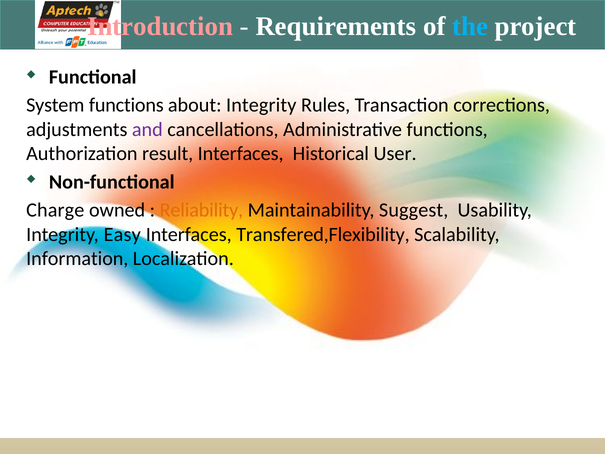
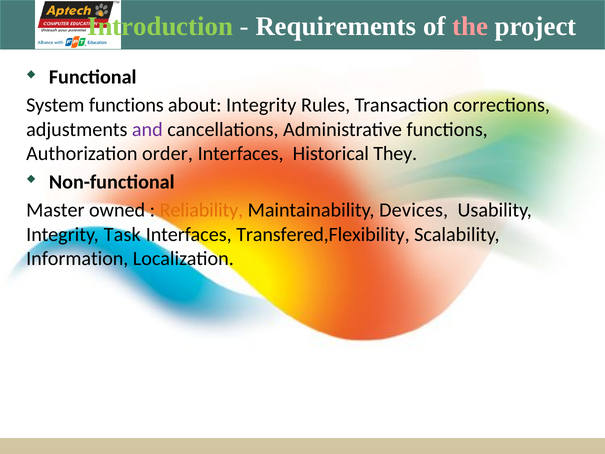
Introduction colour: pink -> light green (160, 26)
the colour: light blue -> pink (470, 26)
result: result -> order (168, 154)
User: User -> They (395, 154)
Charge: Charge -> Master (55, 210)
Suggest: Suggest -> Devices (414, 210)
Easy: Easy -> Task (122, 234)
